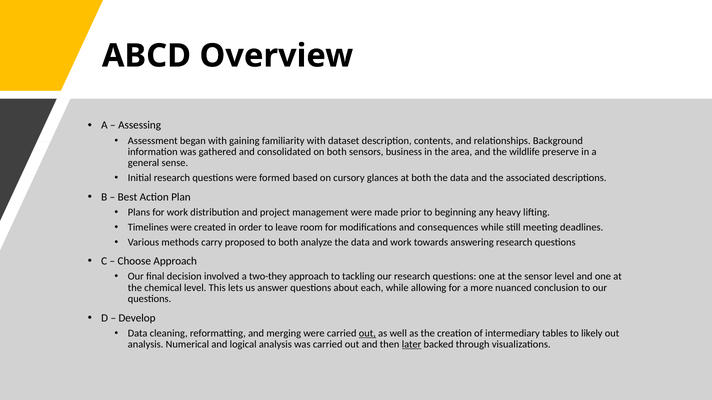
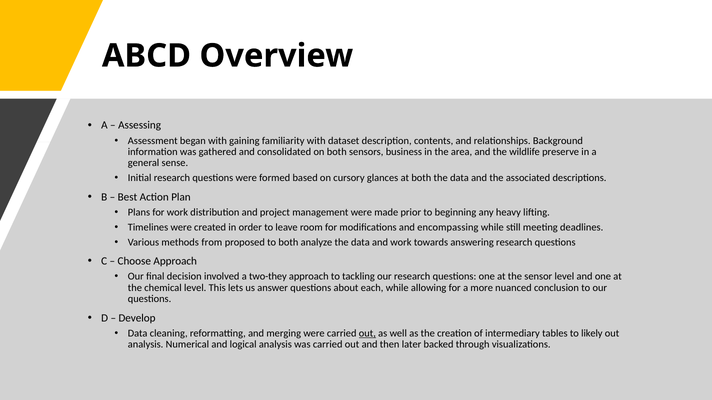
consequences: consequences -> encompassing (448, 227)
carry: carry -> from (212, 242)
later underline: present -> none (412, 345)
